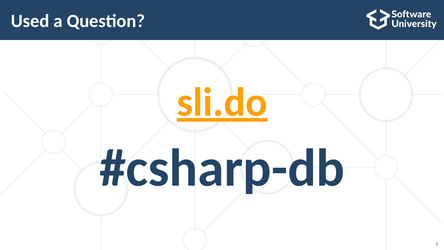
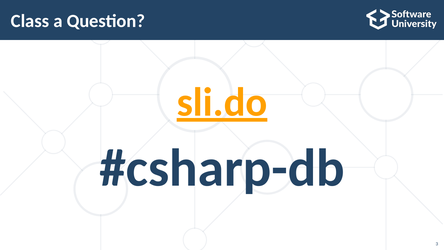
Used: Used -> Class (30, 21)
